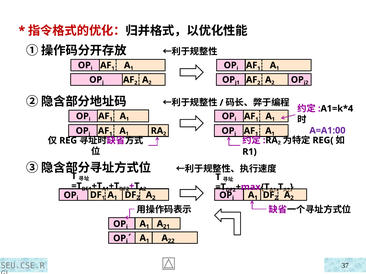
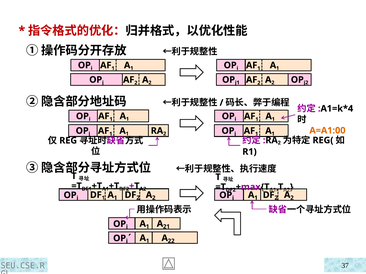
A=A1:00 colour: purple -> orange (327, 131)
